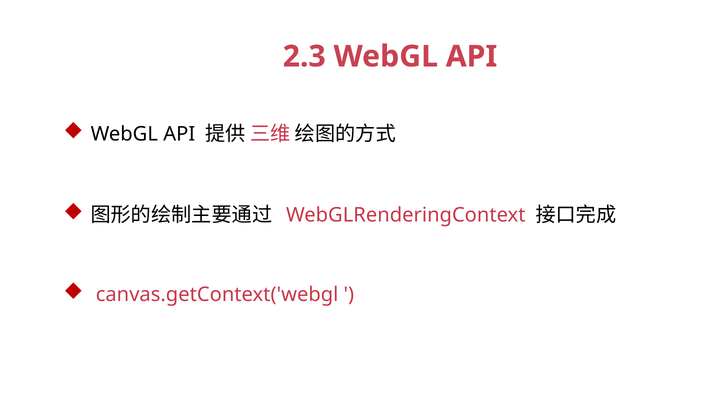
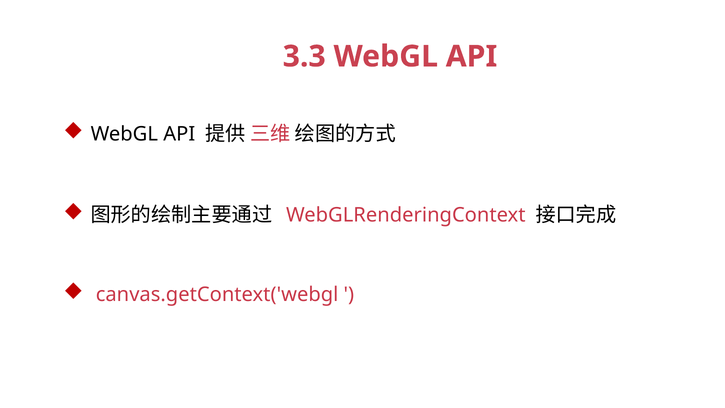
2.3: 2.3 -> 3.3 (304, 56)
